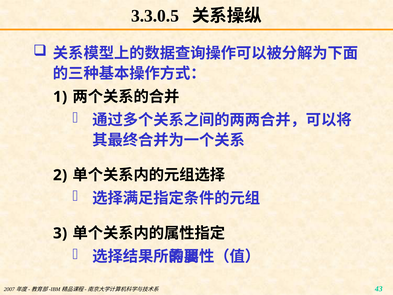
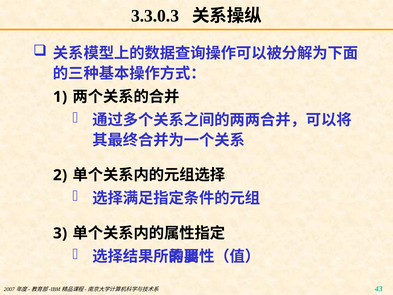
3.3.0.5: 3.3.0.5 -> 3.3.0.3 (155, 16)
